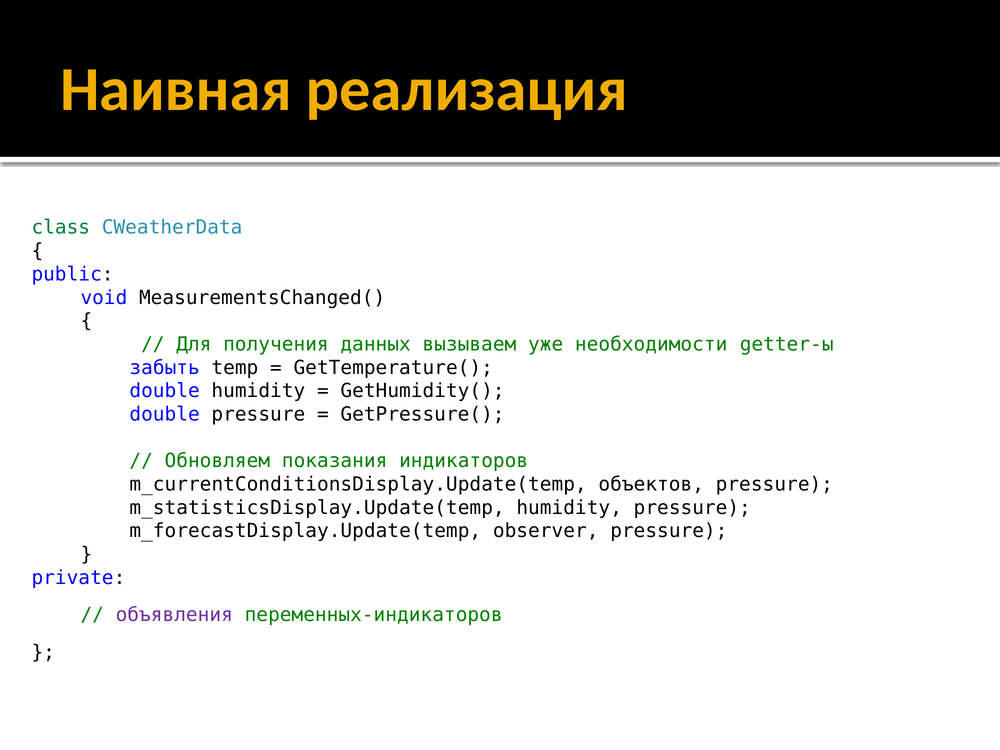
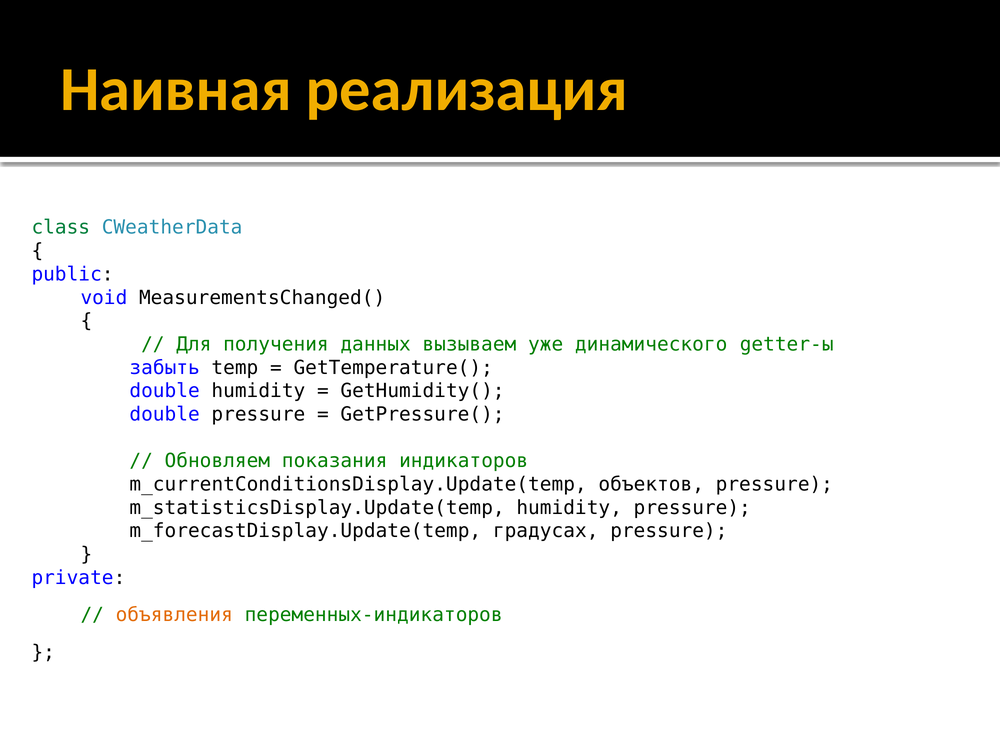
необходимости: необходимости -> динамического (651, 344)
observer: observer -> градусах (546, 531)
объявления colour: purple -> orange (174, 615)
